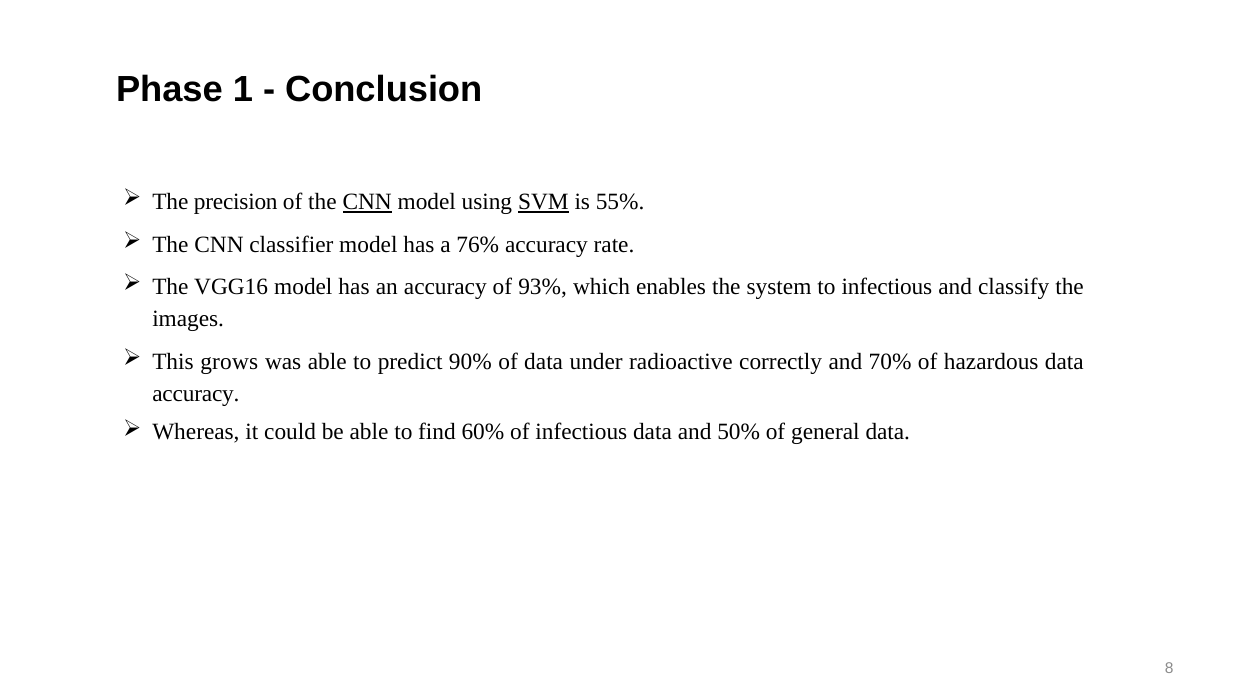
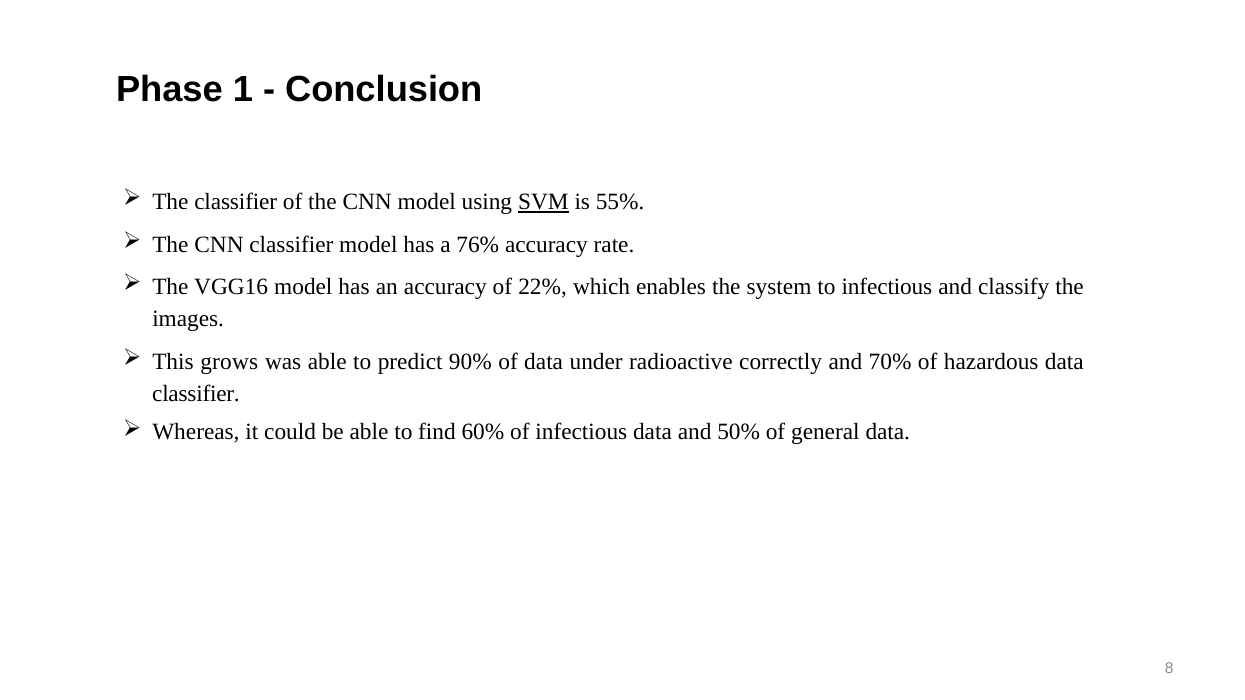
The precision: precision -> classifier (236, 202)
CNN underline: present -> none (367, 202)
93%: 93% -> 22% (543, 287)
accuracy: accuracy -> classifier (196, 394)
